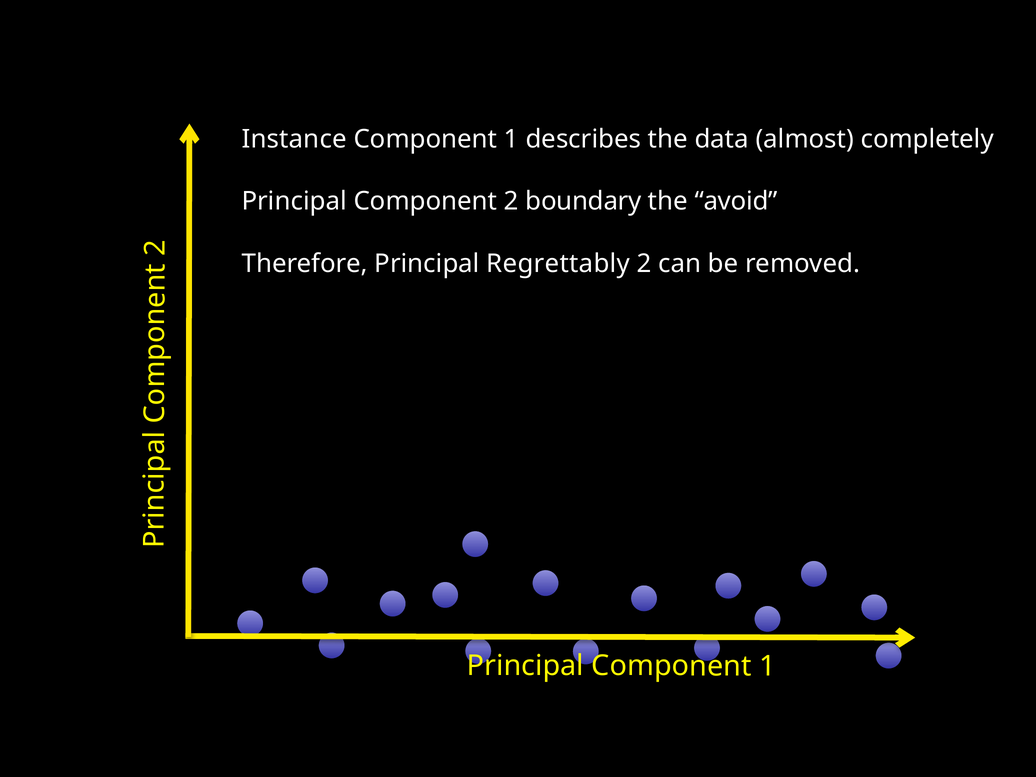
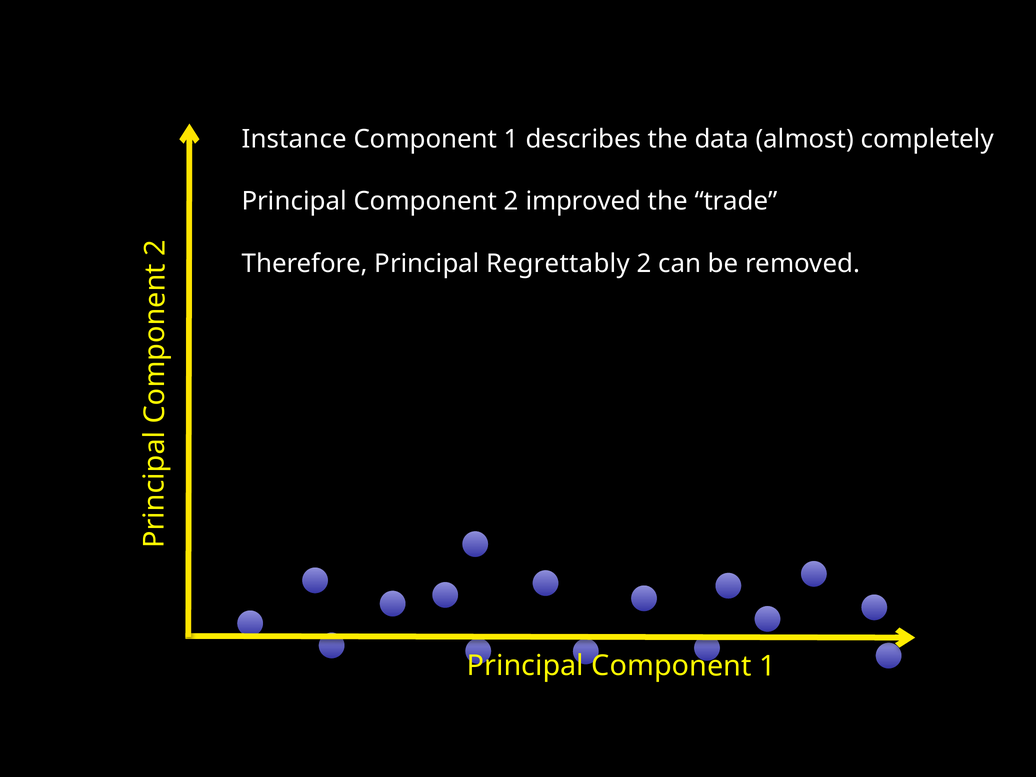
boundary: boundary -> improved (583, 201)
avoid: avoid -> trade (736, 201)
